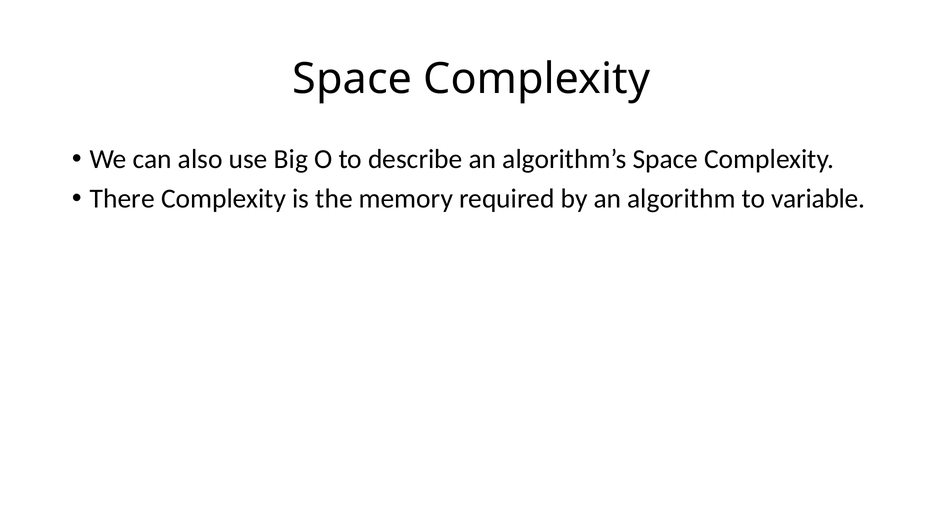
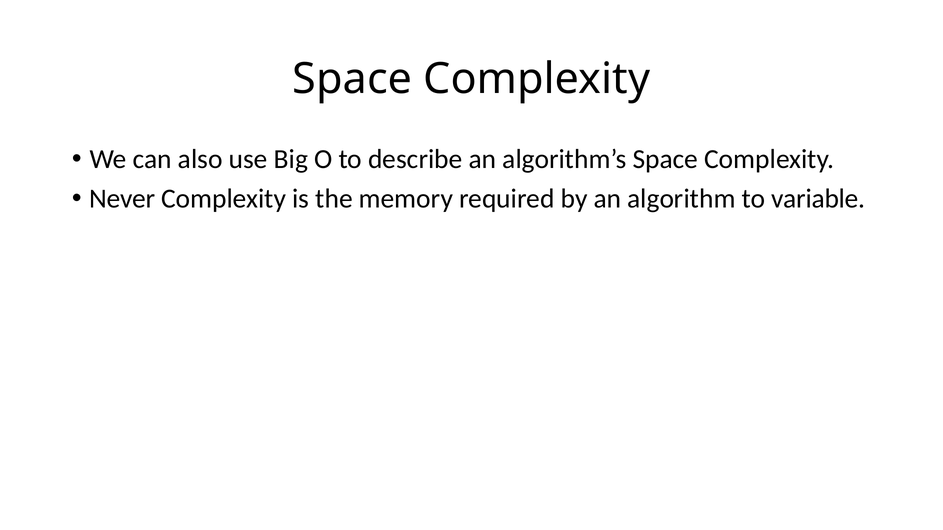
There: There -> Never (122, 199)
